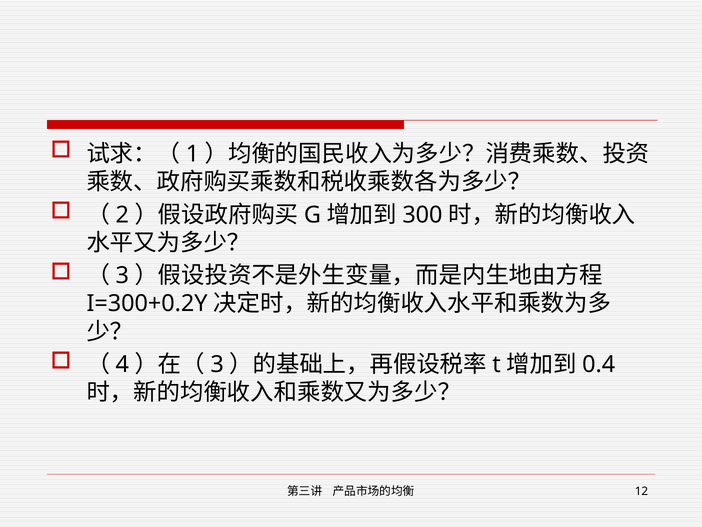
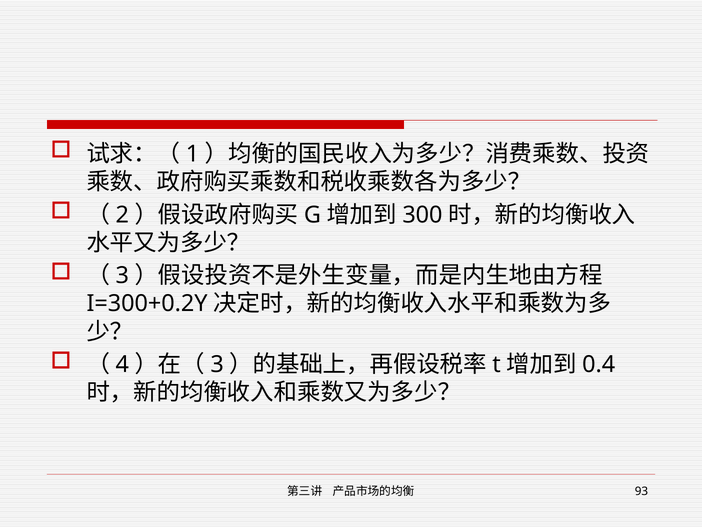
12: 12 -> 93 (641, 491)
